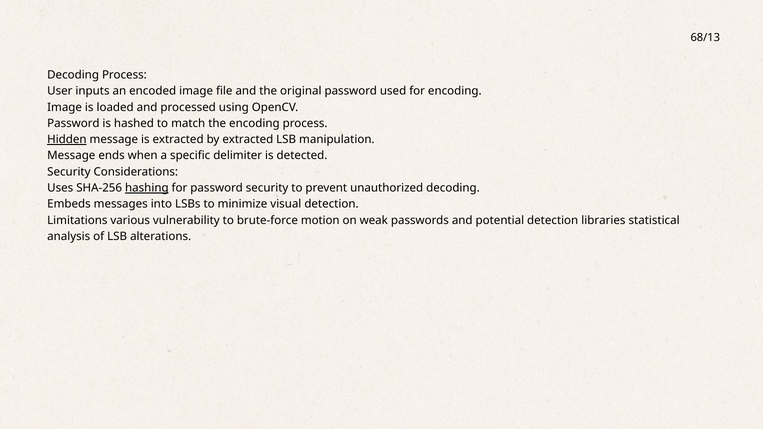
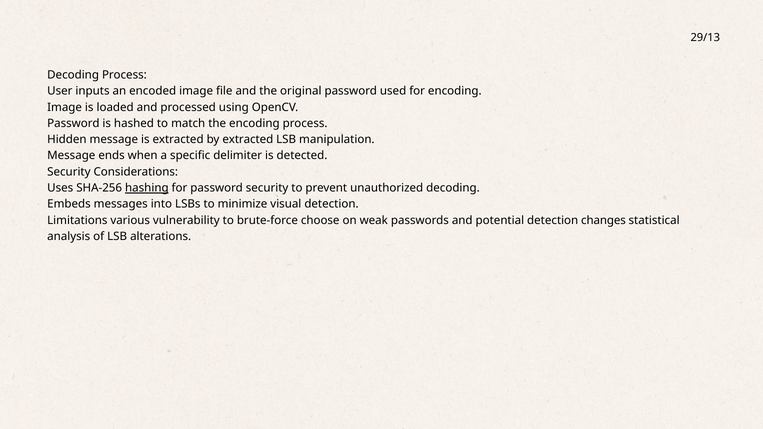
68/13: 68/13 -> 29/13 (705, 37)
Hidden underline: present -> none (67, 140)
motion: motion -> choose (320, 220)
libraries: libraries -> changes (603, 220)
